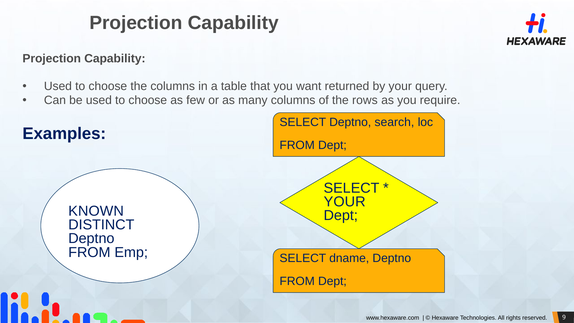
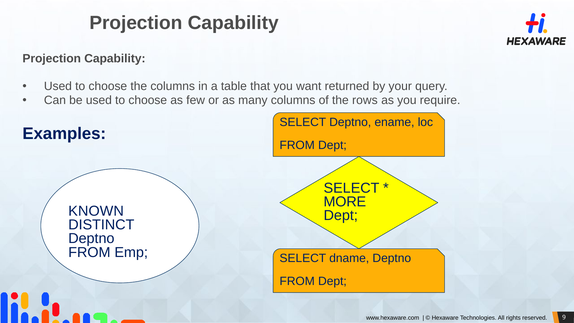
search: search -> ename (394, 122)
YOUR: YOUR -> MORE (345, 202)
